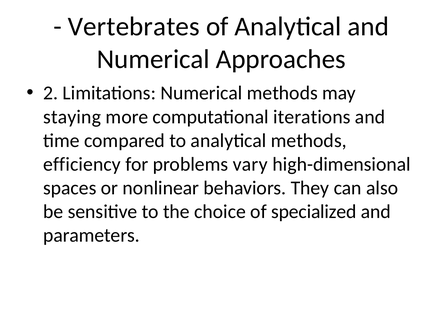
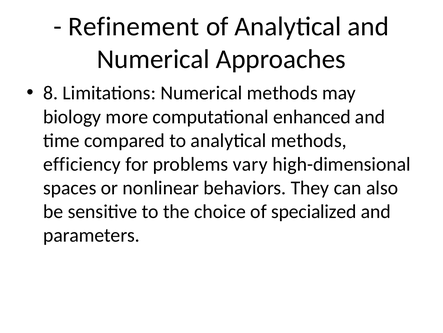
Vertebrates: Vertebrates -> Refinement (134, 27)
2: 2 -> 8 (51, 93)
staying: staying -> biology (72, 117)
iterations: iterations -> enhanced (312, 117)
